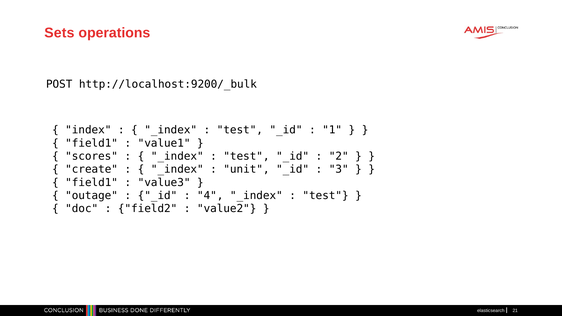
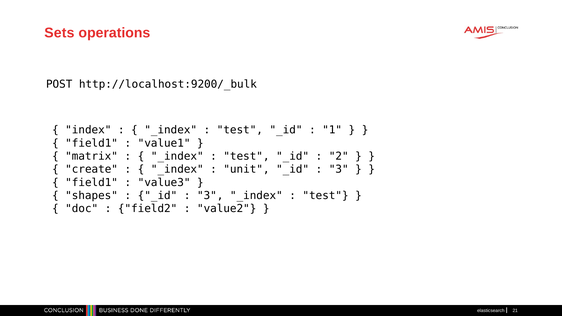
scores: scores -> matrix (92, 156)
outage: outage -> shapes (92, 196)
4: 4 -> 3 (210, 196)
